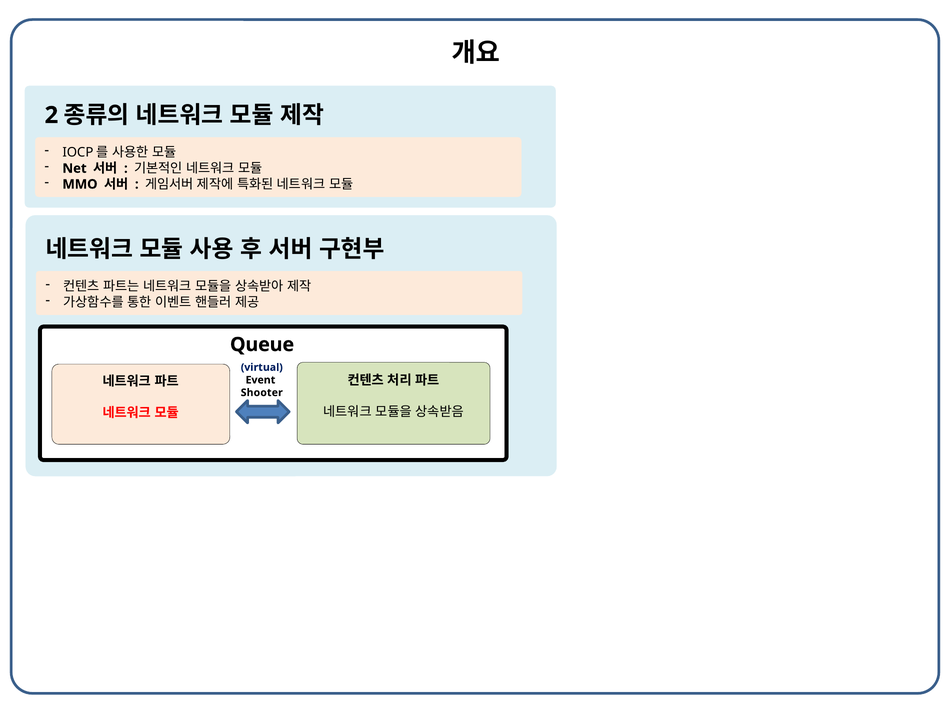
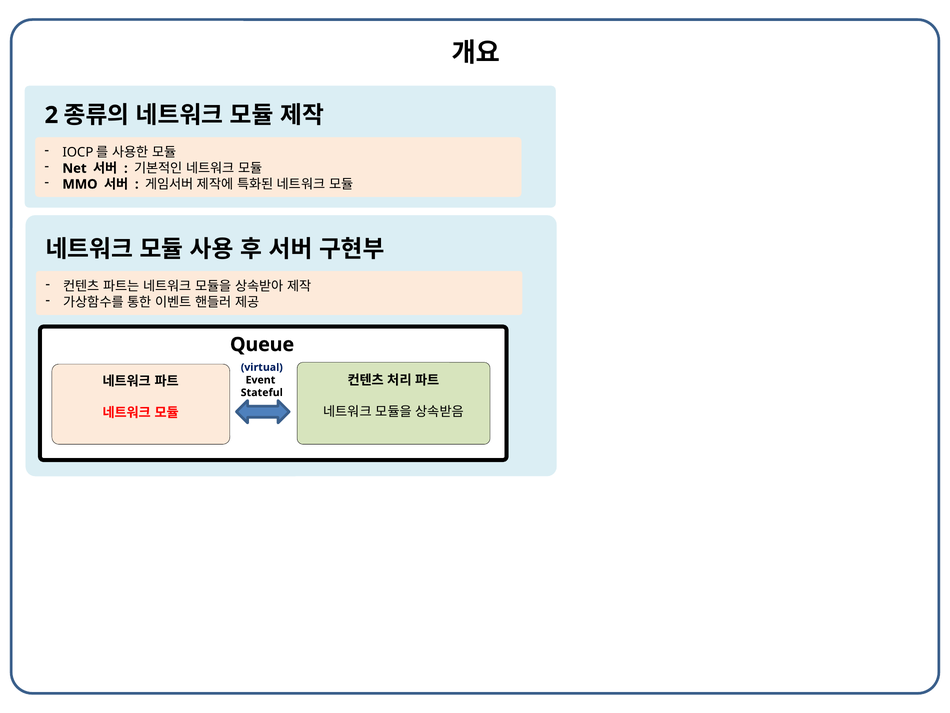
Shooter: Shooter -> Stateful (262, 392)
